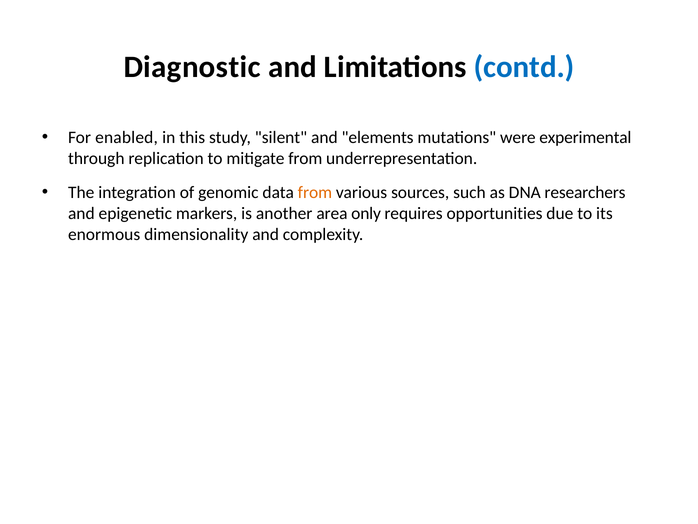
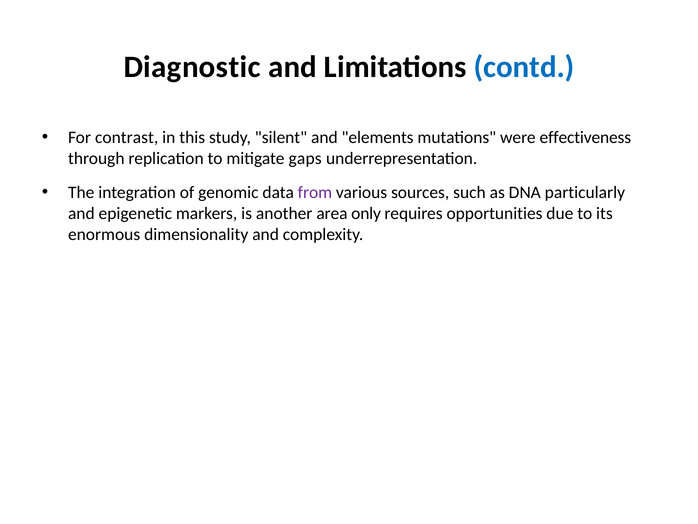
enabled: enabled -> contrast (127, 137)
experimental: experimental -> effectiveness (585, 137)
mitigate from: from -> gaps (305, 158)
from colour: orange -> purple (315, 192)
researchers: researchers -> particularly (585, 192)
